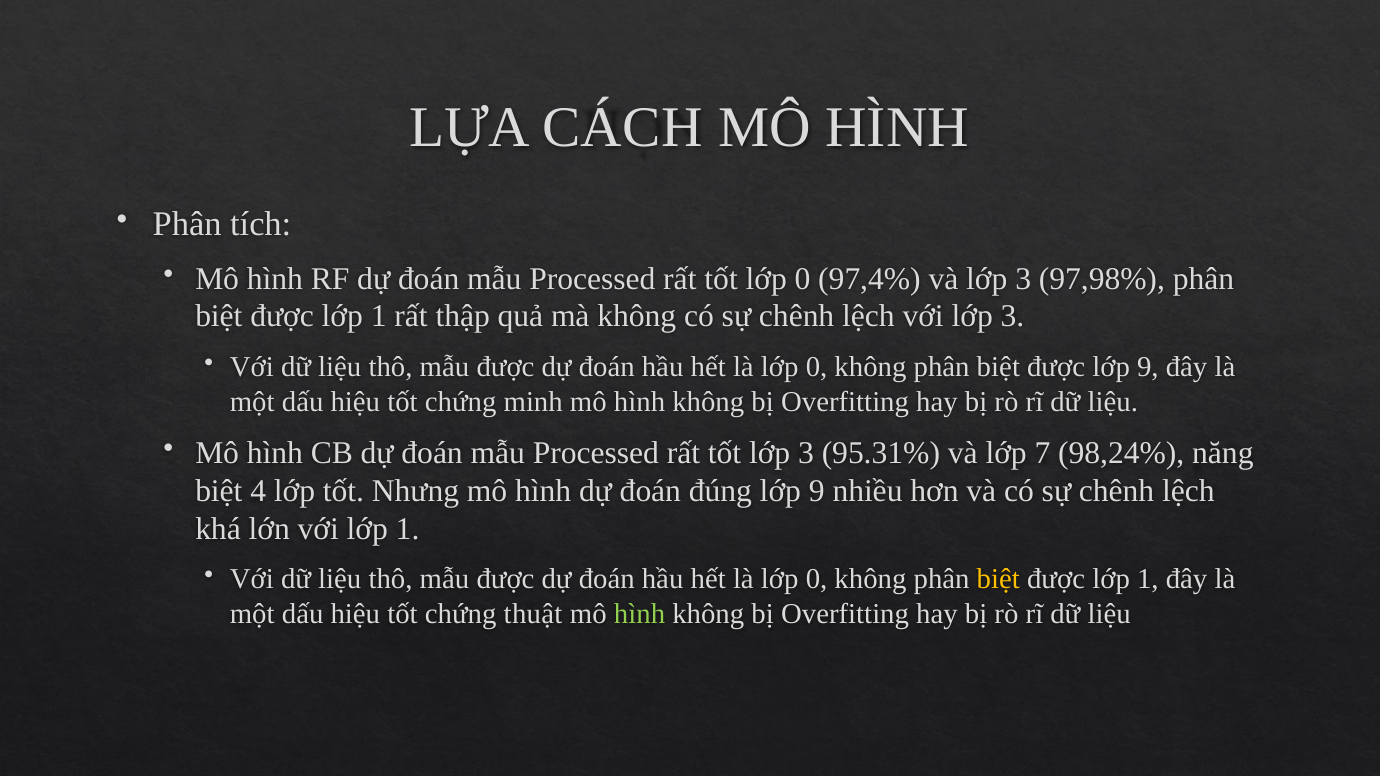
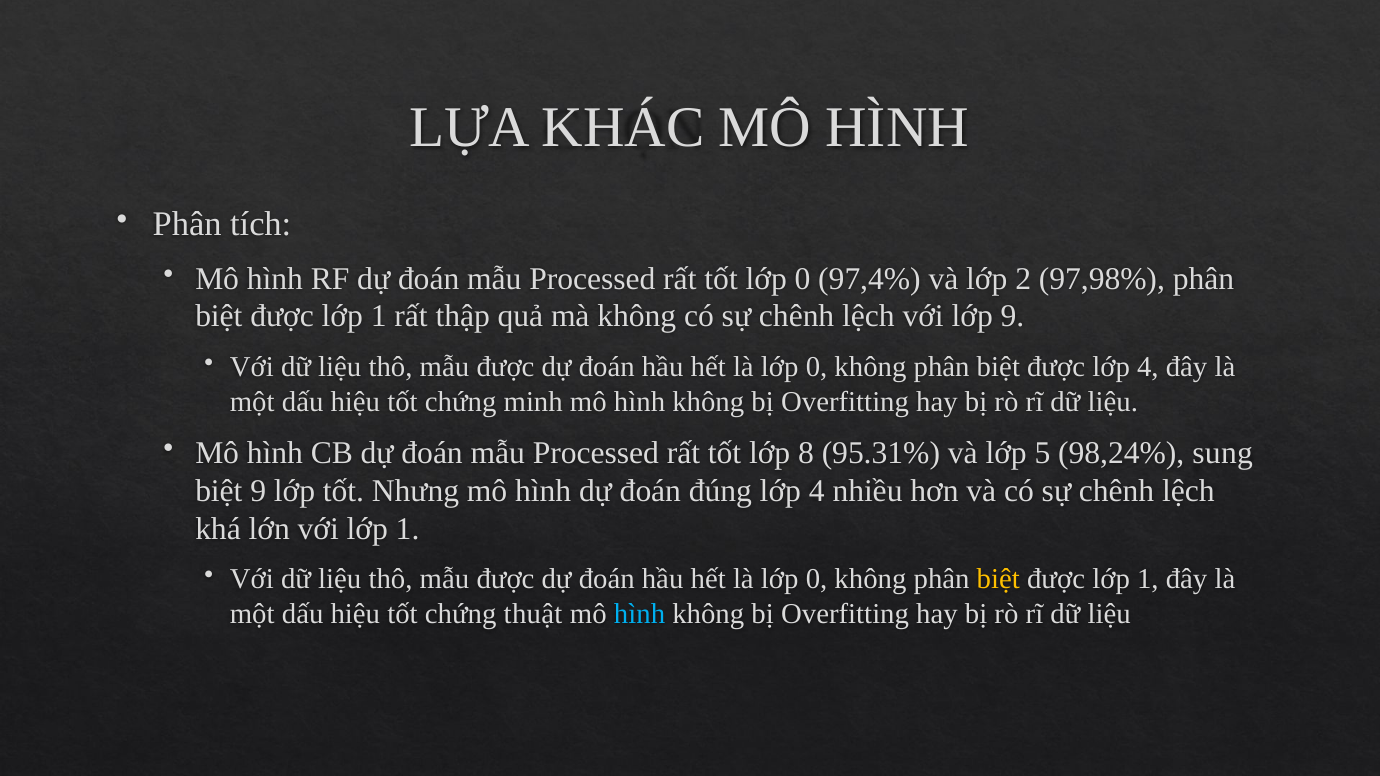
CÁCH: CÁCH -> KHÁC (623, 128)
và lớp 3: 3 -> 2 (1023, 279)
với lớp 3: 3 -> 9 (1012, 317)
được lớp 9: 9 -> 4 (1148, 367)
tốt lớp 3: 3 -> 8 (806, 453)
7: 7 -> 5 (1042, 453)
năng: năng -> sung (1223, 453)
biệt 4: 4 -> 9 (258, 491)
đúng lớp 9: 9 -> 4 (817, 491)
hình colour: light green -> light blue (640, 614)
